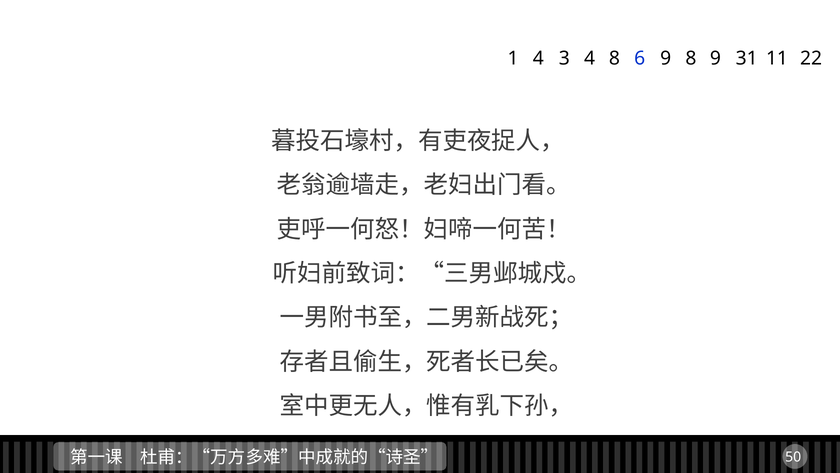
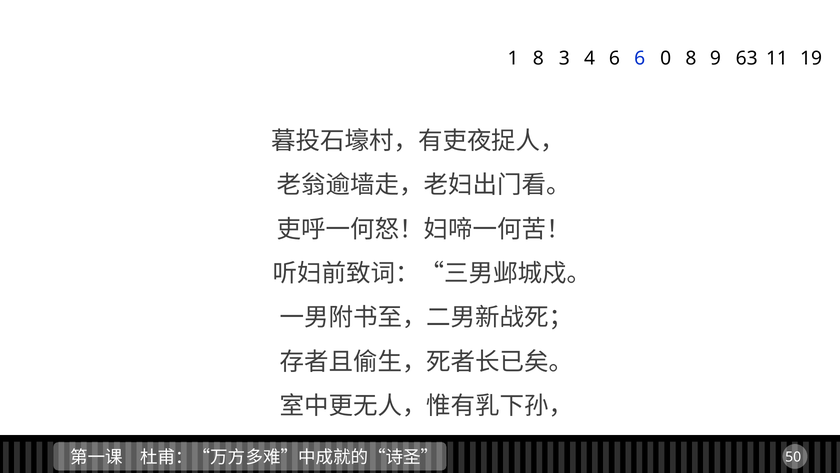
1 4: 4 -> 8 (538, 58)
4 8: 8 -> 6 (614, 58)
6 9: 9 -> 0 (666, 58)
31: 31 -> 63 (747, 58)
22: 22 -> 19 (811, 58)
